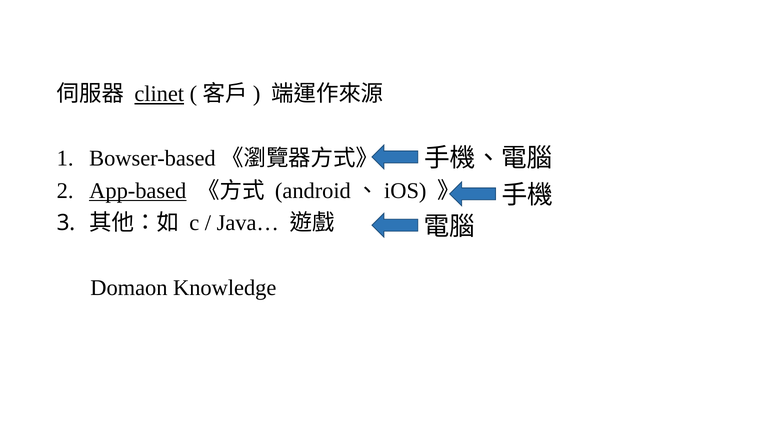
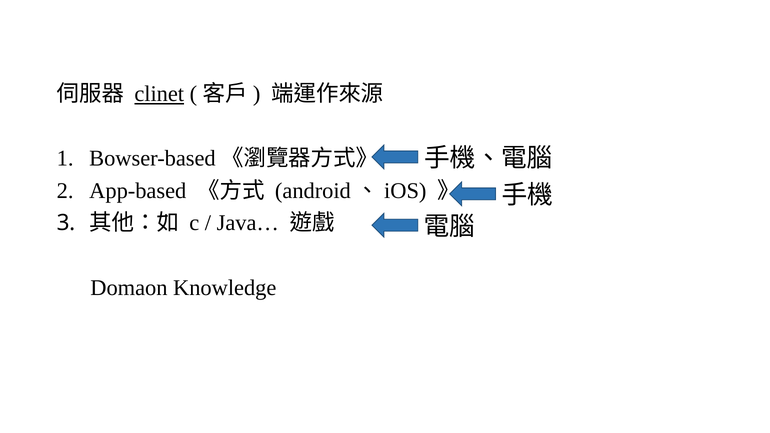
App-based underline: present -> none (138, 191)
